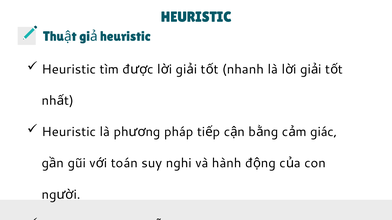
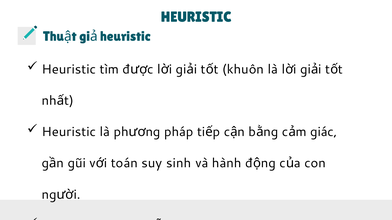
nhanh: nhanh -> khuôn (243, 69)
nghi: nghi -> sinh (179, 164)
